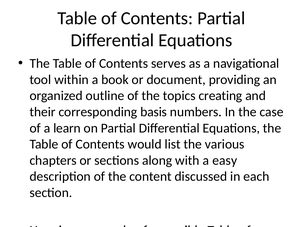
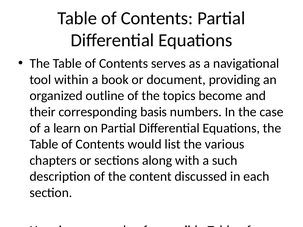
creating: creating -> become (220, 96)
easy: easy -> such (225, 161)
